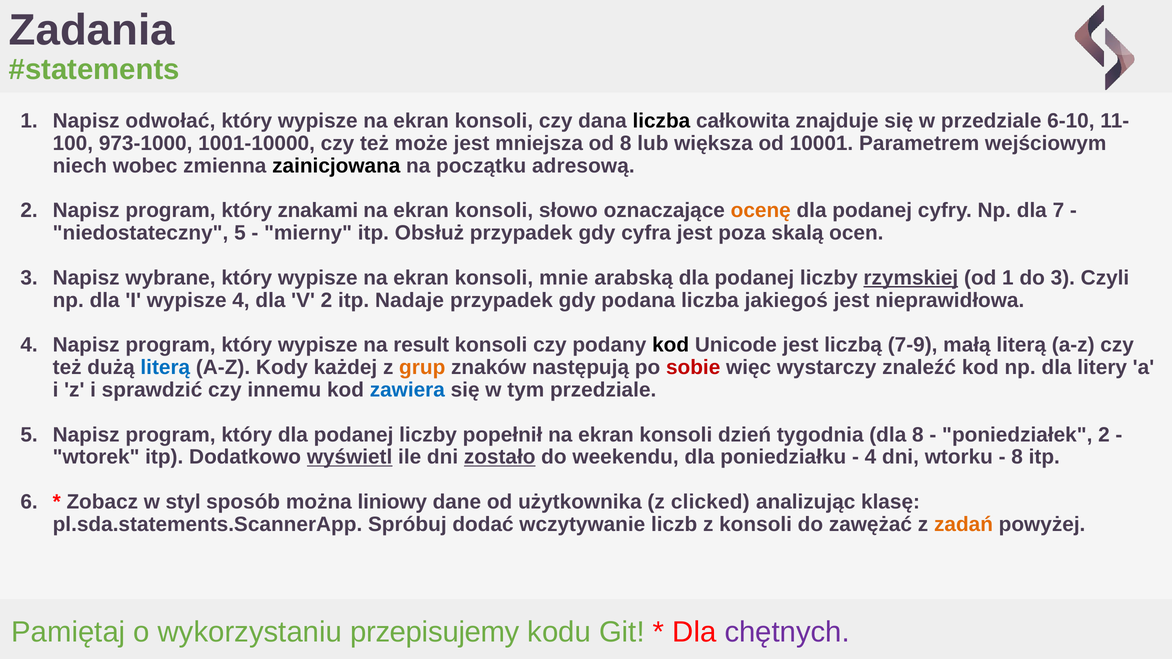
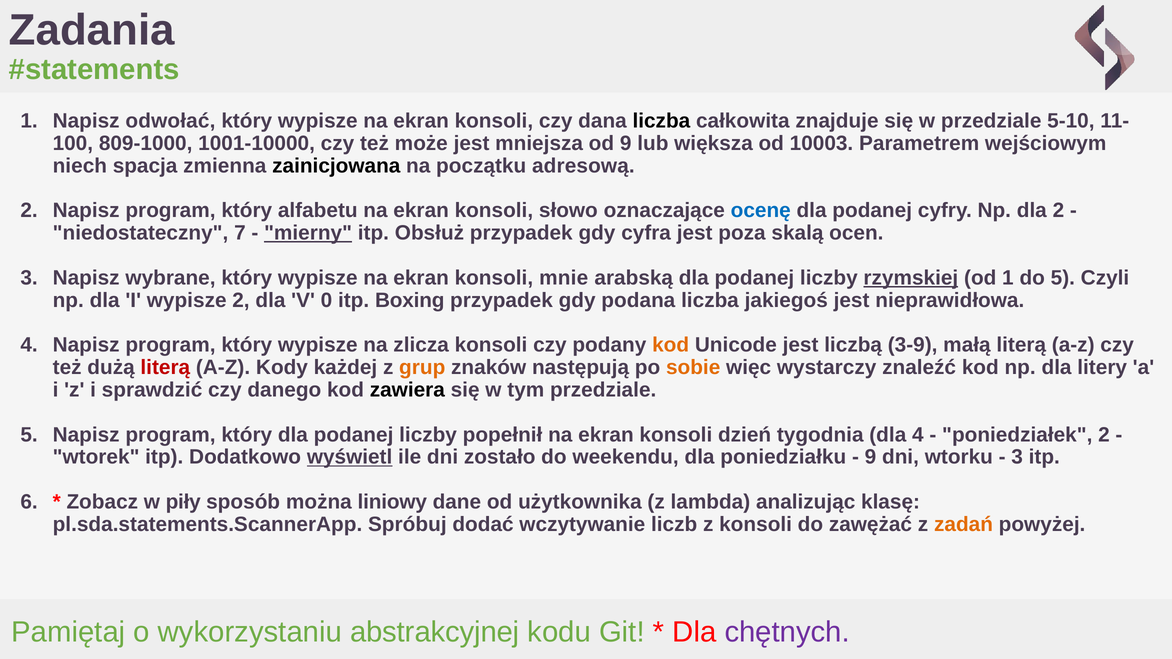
6-10: 6-10 -> 5-10 (1071, 121)
973-1000: 973-1000 -> 809-1000 (146, 143)
od 8: 8 -> 9 (626, 143)
10001: 10001 -> 10003 (821, 143)
wobec: wobec -> spacja (145, 166)
znakami: znakami -> alfabetu (318, 211)
ocenę colour: orange -> blue (761, 211)
dla 7: 7 -> 2 (1058, 211)
niedostateczny 5: 5 -> 7 (240, 233)
mierny underline: none -> present (308, 233)
do 3: 3 -> 5 (1063, 278)
wypisze 4: 4 -> 2 (241, 300)
V 2: 2 -> 0 (326, 300)
Nadaje: Nadaje -> Boxing (410, 300)
result: result -> zlicza (421, 345)
kod colour: black -> orange (671, 345)
7-9: 7-9 -> 3-9 (913, 345)
literą colour: blue -> red (165, 368)
sobie colour: red -> orange (693, 368)
innemu: innemu -> danego (284, 390)
zawiera colour: blue -> black (407, 390)
dla 8: 8 -> 4 (918, 435)
zostało underline: present -> none (500, 457)
4: 4 -> 9 (871, 457)
8: 8 -> 3 (1017, 457)
styl: styl -> piły (183, 502)
clicked: clicked -> lambda (710, 502)
przepisujemy: przepisujemy -> abstrakcyjnej (435, 632)
